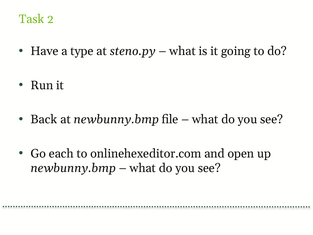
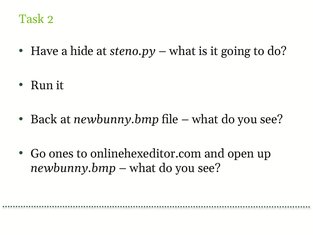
type: type -> hide (82, 51)
each: each -> ones (61, 153)
